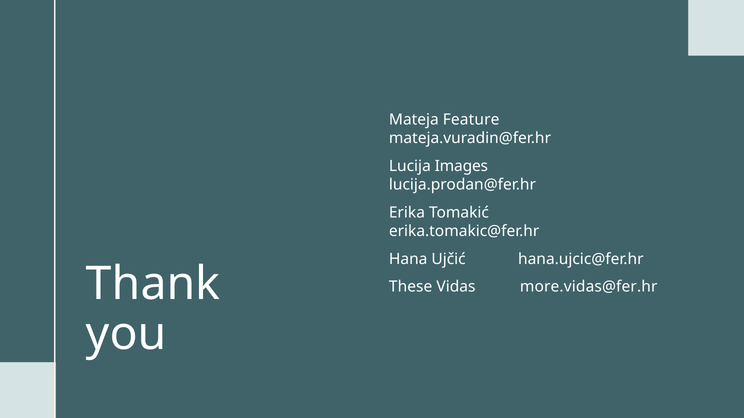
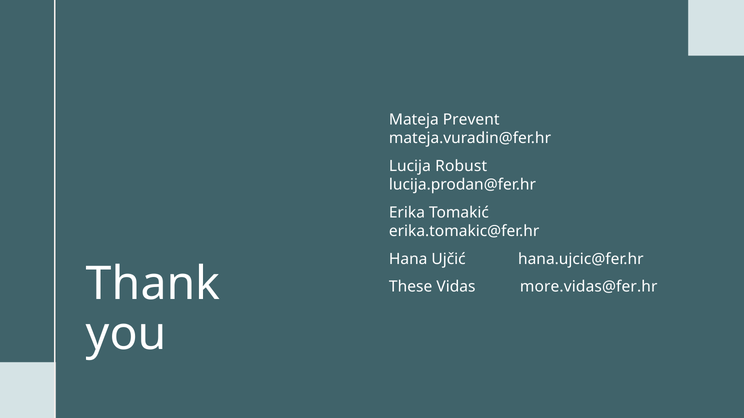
Feature: Feature -> Prevent (471, 120)
Images: Images -> Robust (461, 166)
